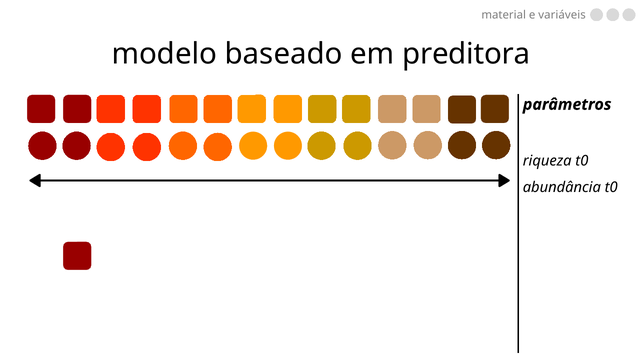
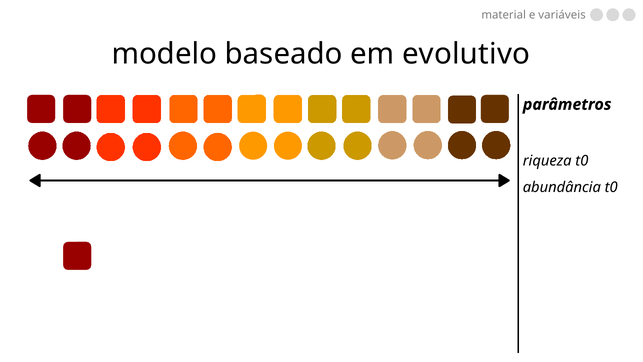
preditora: preditora -> evolutivo (466, 54)
